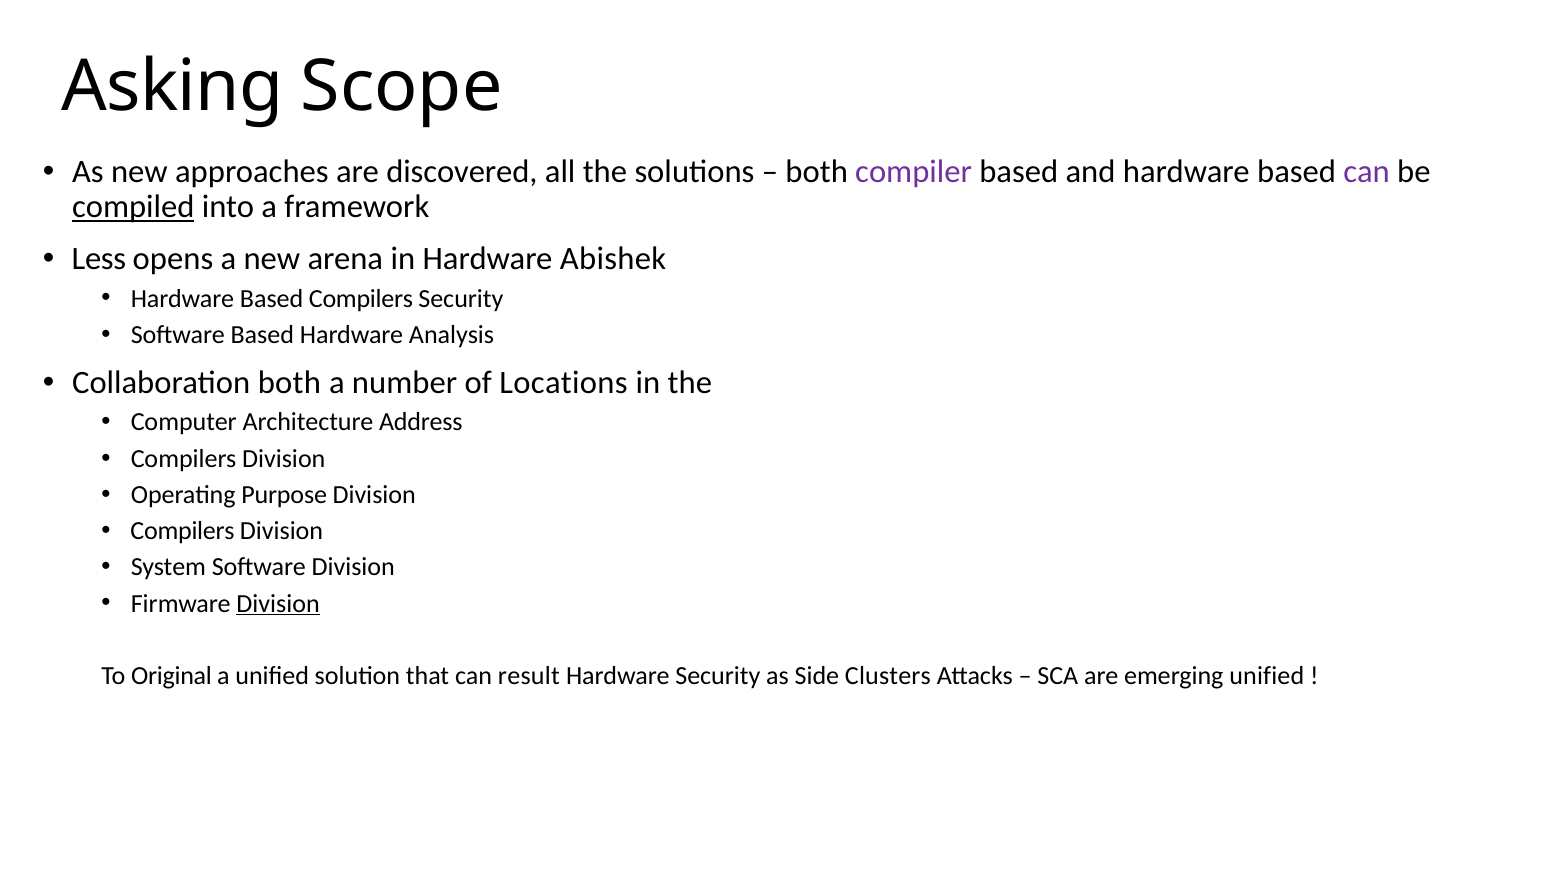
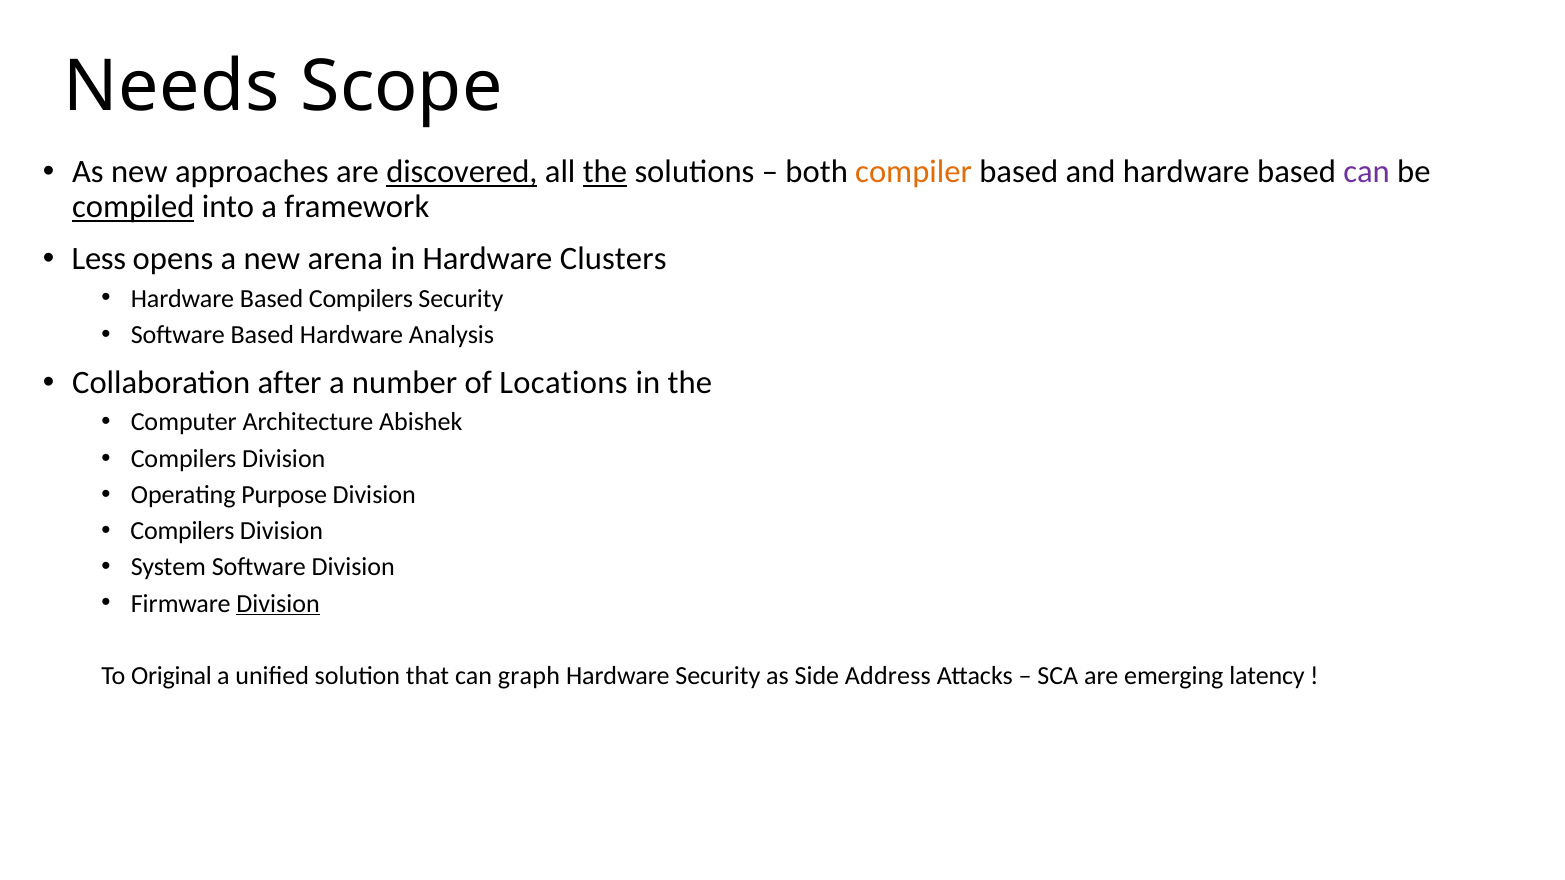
Asking: Asking -> Needs (172, 87)
discovered underline: none -> present (462, 172)
the underline: none -> present (605, 172)
compiler colour: purple -> orange (914, 172)
Abishek: Abishek -> Clusters (613, 259)
Collaboration both: both -> after (290, 383)
Address: Address -> Abishek (421, 423)
result: result -> graph (529, 676)
Clusters: Clusters -> Address (888, 676)
emerging unified: unified -> latency (1267, 676)
